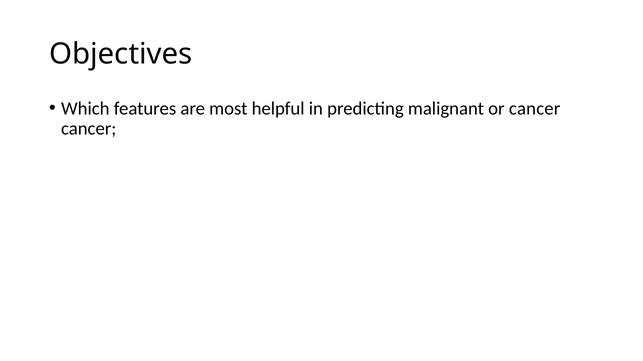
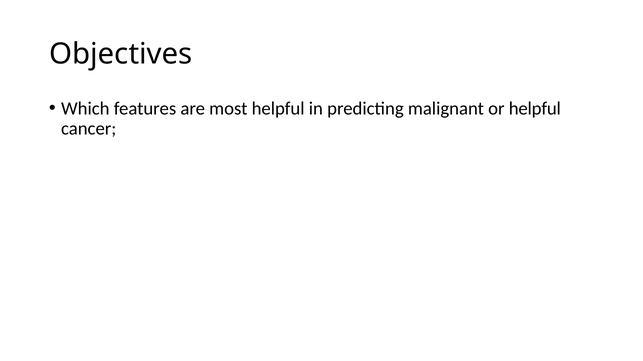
or cancer: cancer -> helpful (535, 109)
